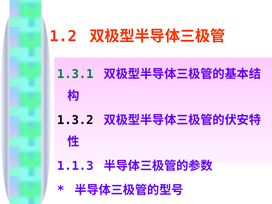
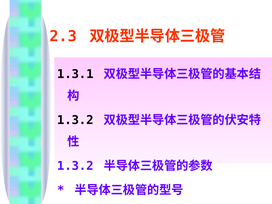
1.2: 1.2 -> 2.3 (63, 36)
1.3.1 colour: green -> black (75, 74)
1.1.3: 1.1.3 -> 1.3.2 (75, 166)
